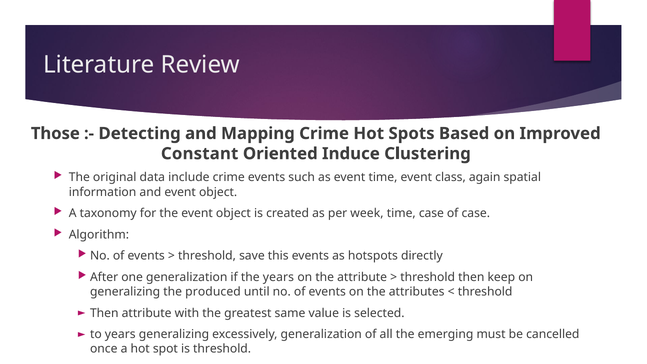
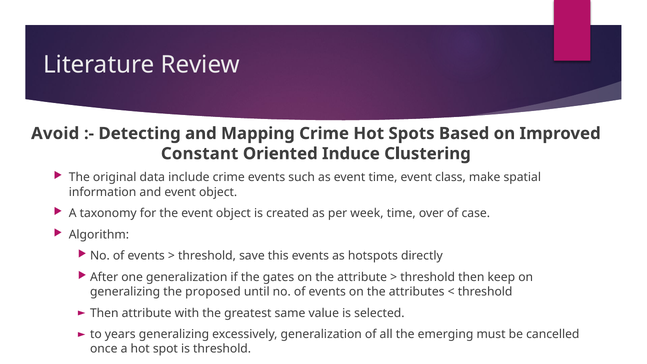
Those: Those -> Avoid (55, 133)
again: again -> make (485, 177)
time case: case -> over (431, 213)
the years: years -> gates (278, 277)
produced: produced -> proposed (213, 292)
